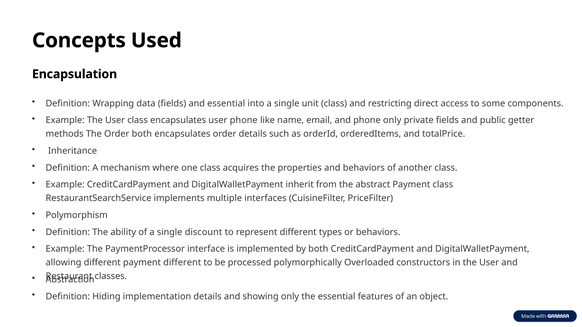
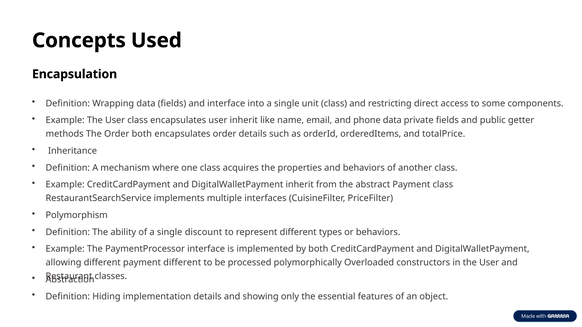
and essential: essential -> interface (226, 103)
user phone: phone -> inherit (244, 120)
phone only: only -> data (392, 120)
